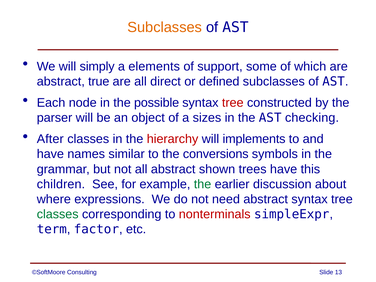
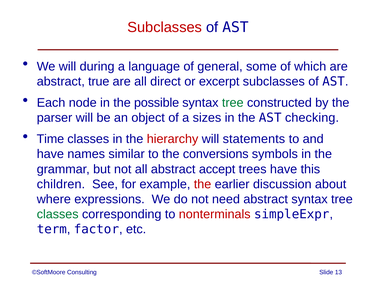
Subclasses colour: orange -> red (165, 27)
simply: simply -> during (97, 66)
elements: elements -> language (154, 66)
support: support -> general (220, 66)
defined: defined -> excerpt (219, 81)
tree colour: red -> green (233, 103)
After: After -> Time (50, 139)
implements: implements -> statements (254, 139)
shown: shown -> accept (217, 169)
the colour: green -> red (203, 184)
